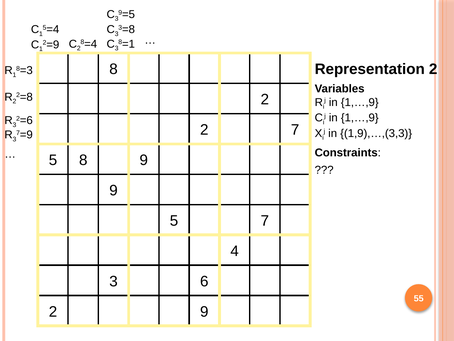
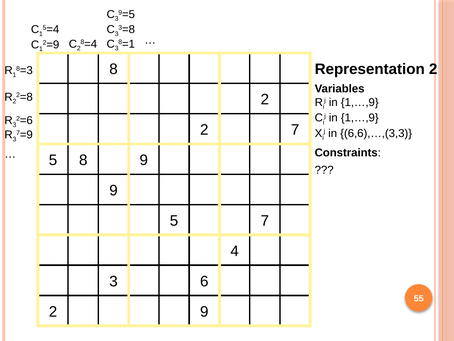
1,9),…,(3,3: 1,9),…,(3,3 -> 6,6),…,(3,3 (376, 133)
